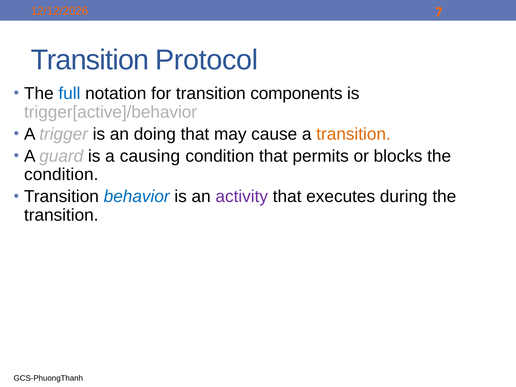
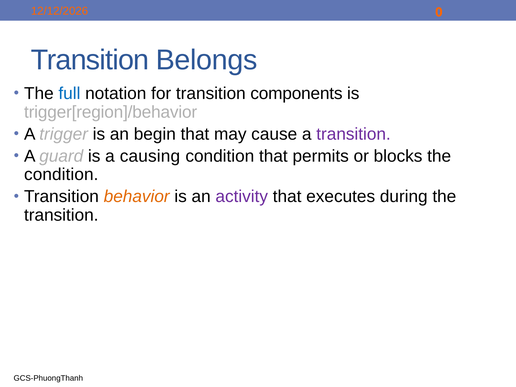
7: 7 -> 0 (439, 12)
Protocol: Protocol -> Belongs (207, 60)
trigger[active]/behavior: trigger[active]/behavior -> trigger[region]/behavior (111, 112)
doing: doing -> begin (155, 134)
transition colour: orange -> purple (354, 134)
behavior colour: blue -> orange (137, 197)
